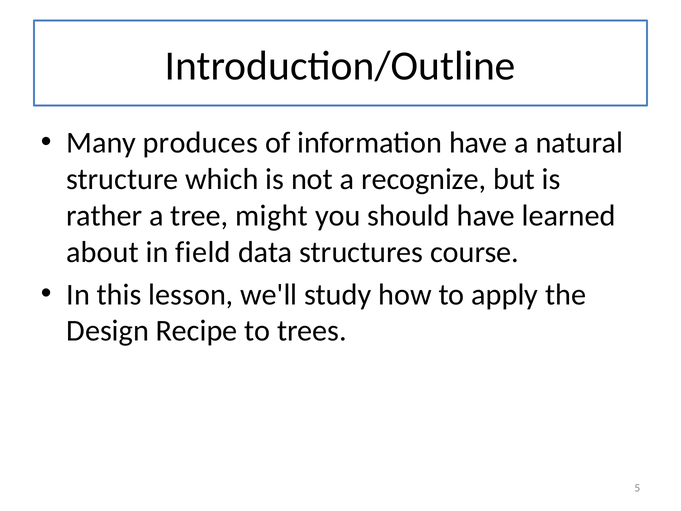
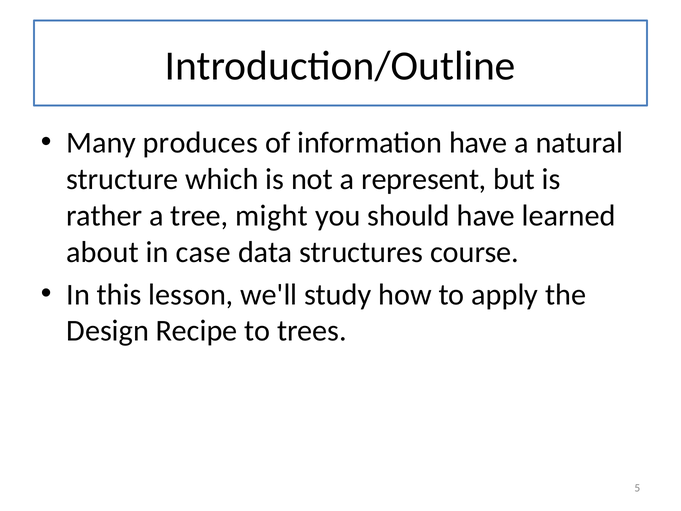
recognize: recognize -> represent (424, 179)
field: field -> case (203, 252)
